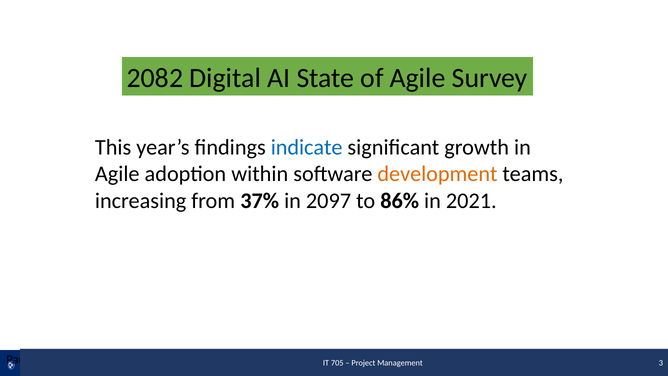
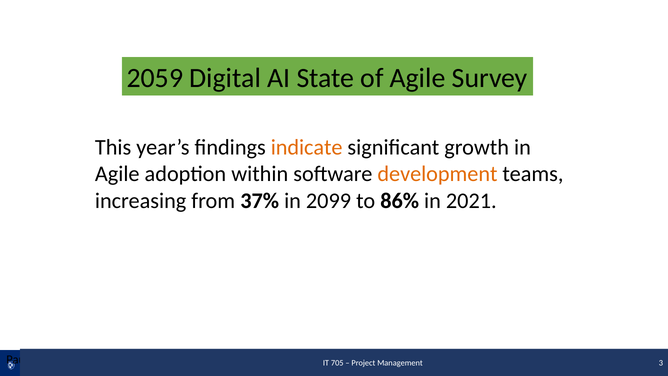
2082: 2082 -> 2059 (155, 78)
indicate colour: blue -> orange (307, 147)
2097: 2097 -> 2099 (329, 201)
